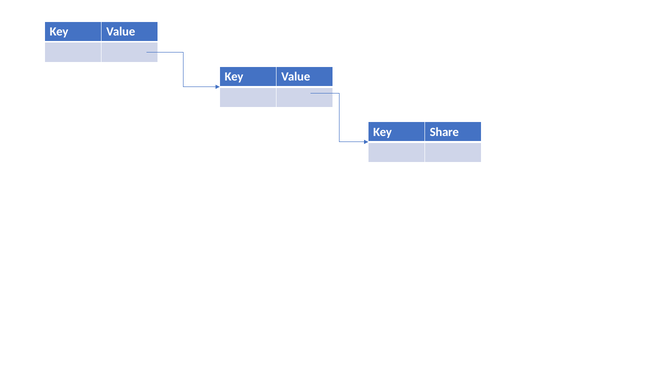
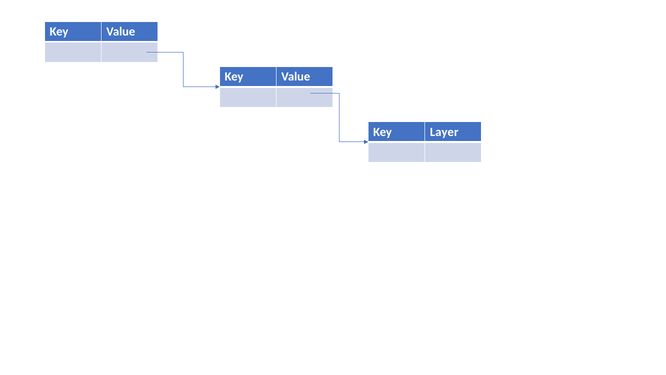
Share: Share -> Layer (444, 132)
